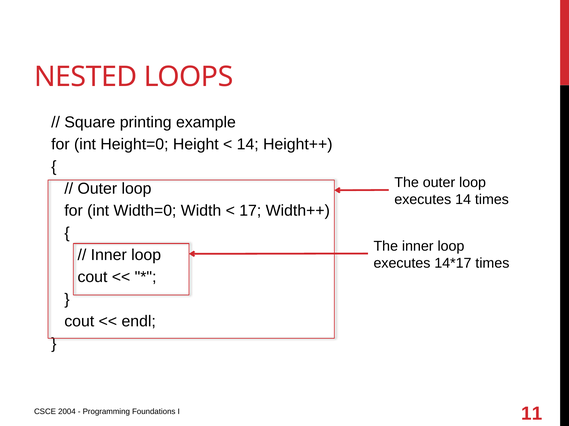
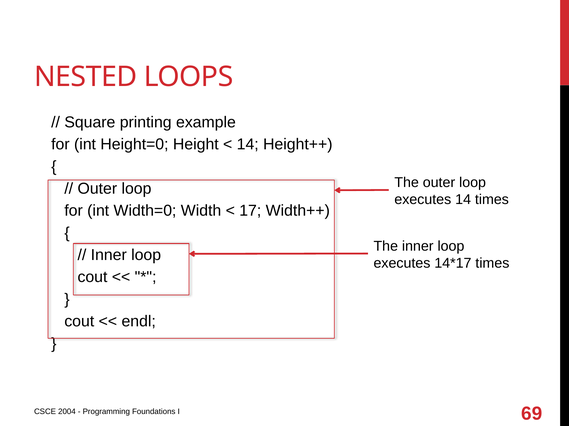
11: 11 -> 69 (532, 414)
